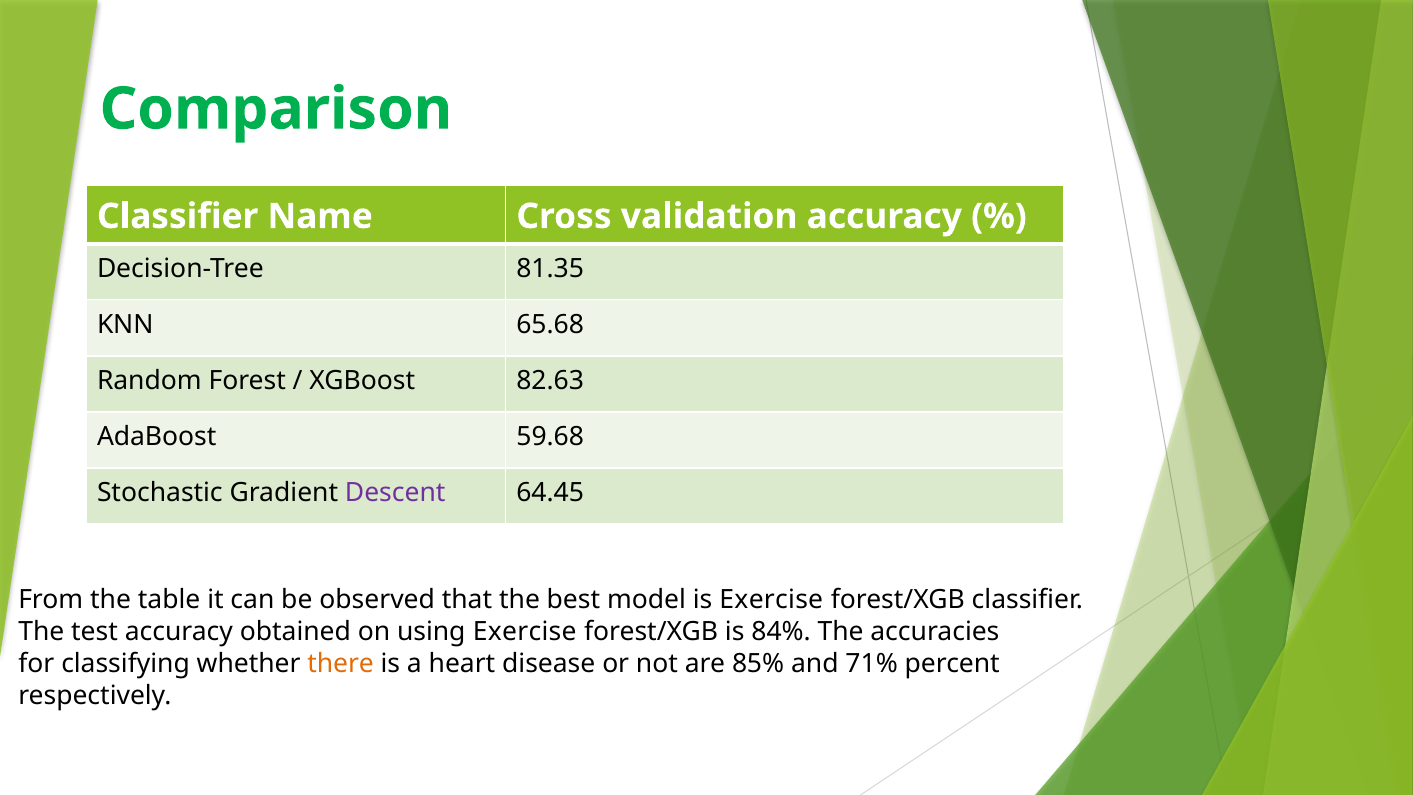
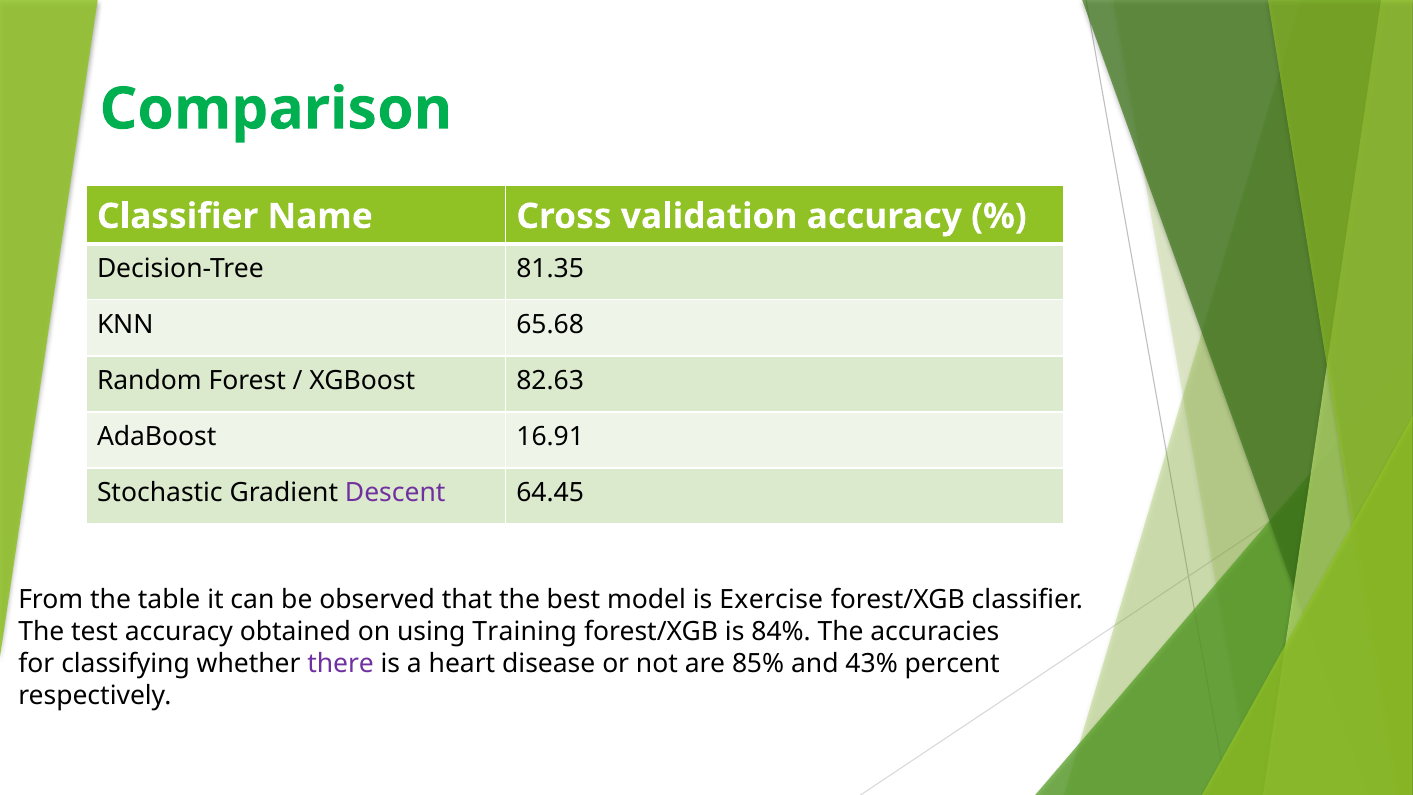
59.68: 59.68 -> 16.91 (550, 437)
using Exercise: Exercise -> Training (525, 632)
there colour: orange -> purple (341, 664)
71%: 71% -> 43% (872, 664)
